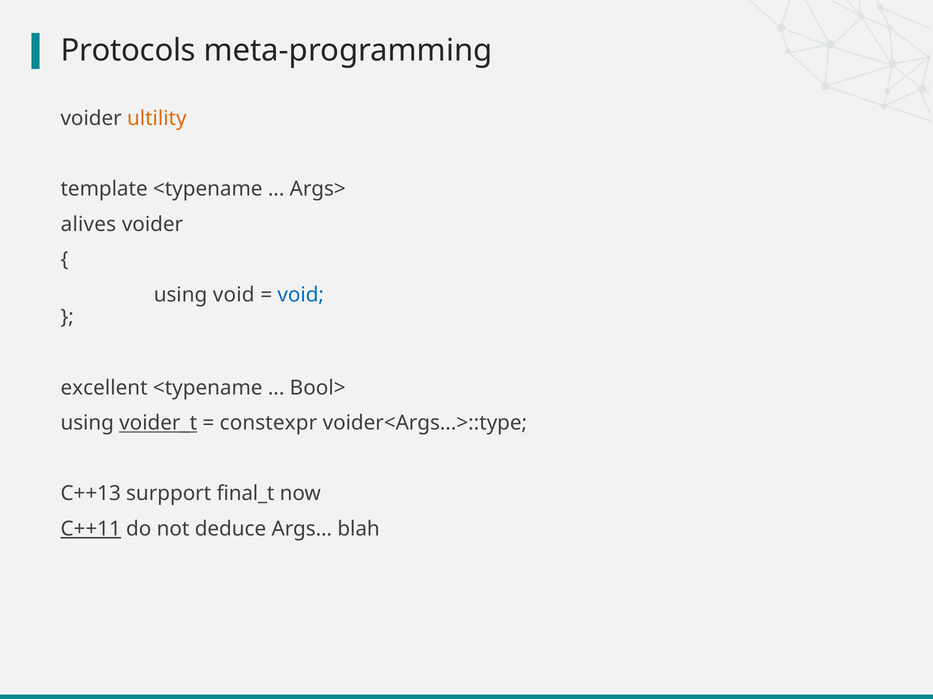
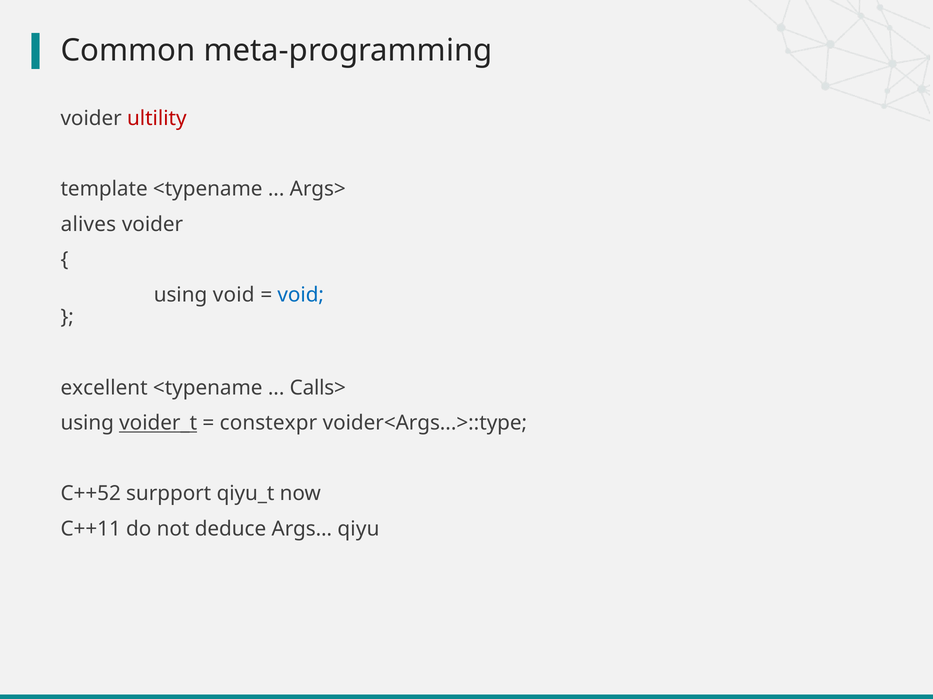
Protocols: Protocols -> Common (128, 51)
ultility colour: orange -> red (157, 118)
Bool>: Bool> -> Calls> (318, 388)
C++13: C++13 -> C++52 (91, 494)
final_t: final_t -> qiyu_t (246, 494)
C++11 underline: present -> none (91, 530)
blah: blah -> qiyu (358, 530)
